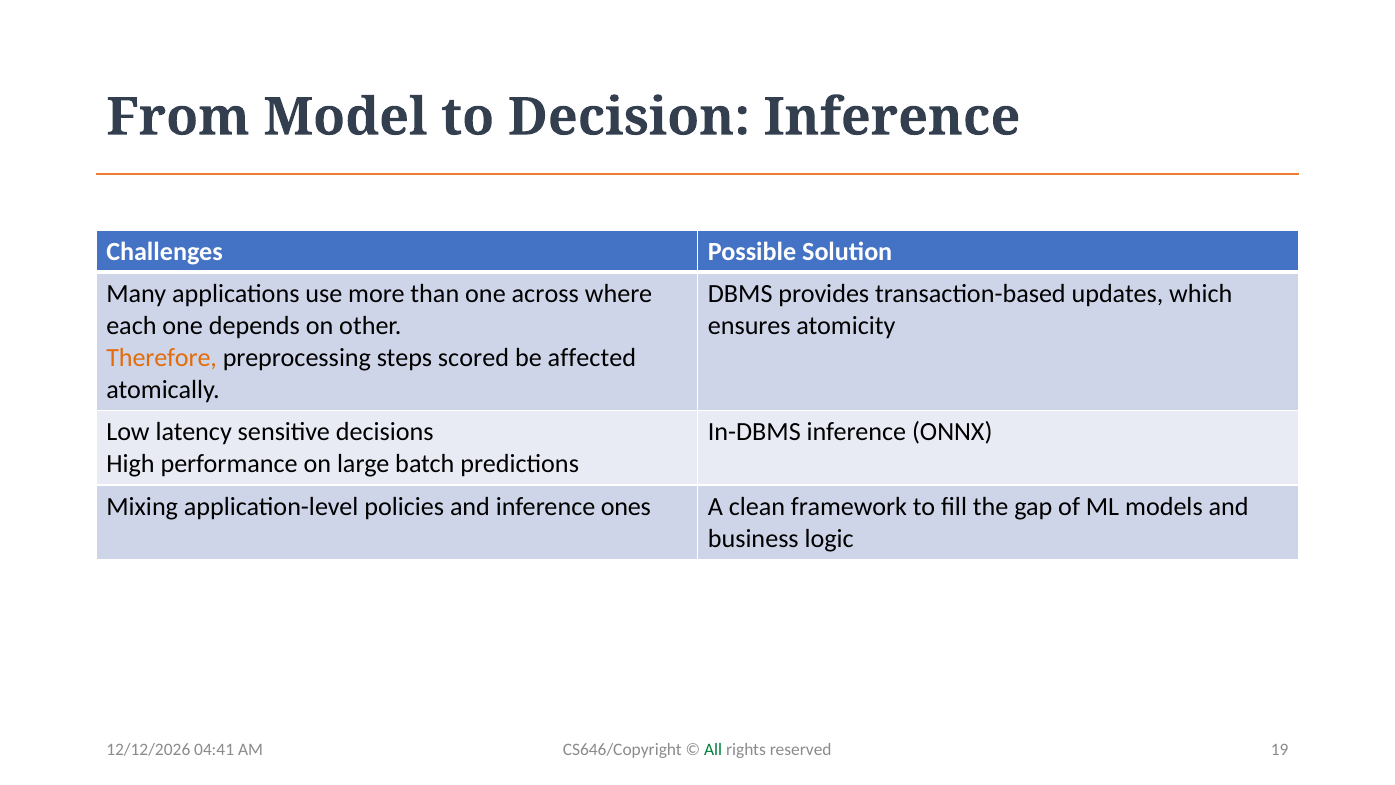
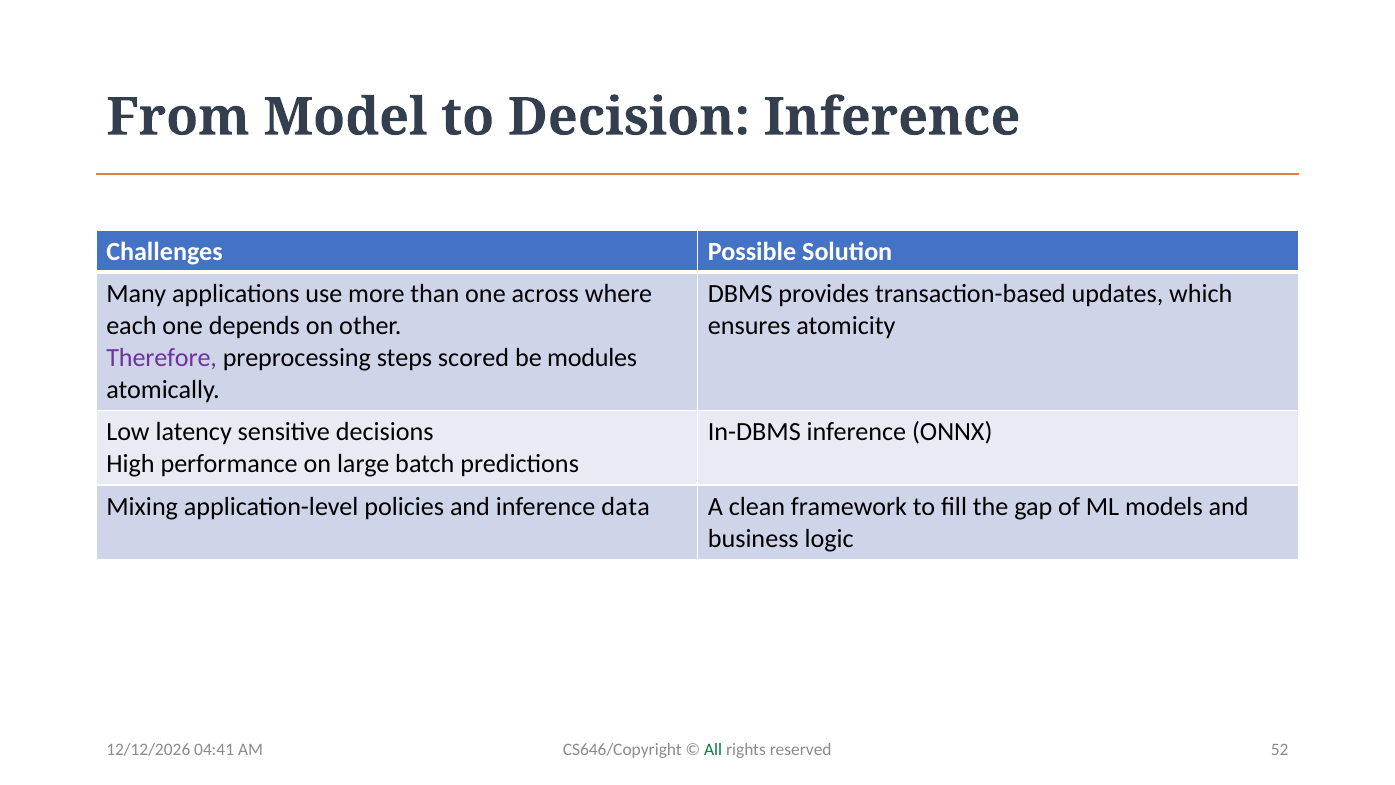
Therefore colour: orange -> purple (162, 358)
affected: affected -> modules (592, 358)
ones: ones -> data (626, 506)
19: 19 -> 52 (1280, 749)
